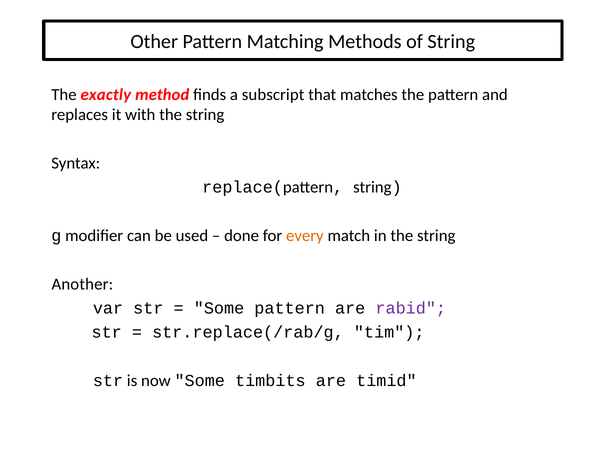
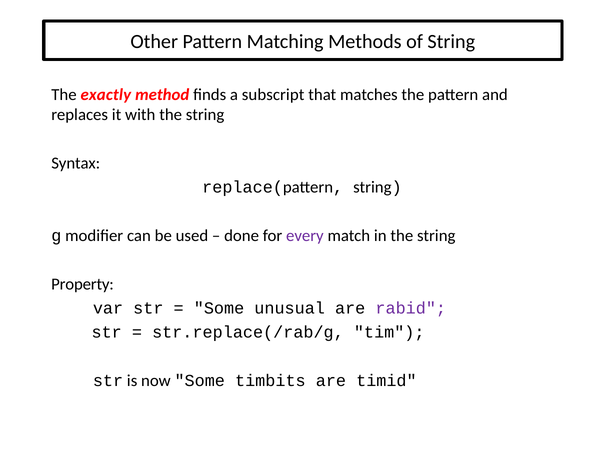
every colour: orange -> purple (305, 236)
Another: Another -> Property (82, 284)
Some pattern: pattern -> unusual (290, 308)
